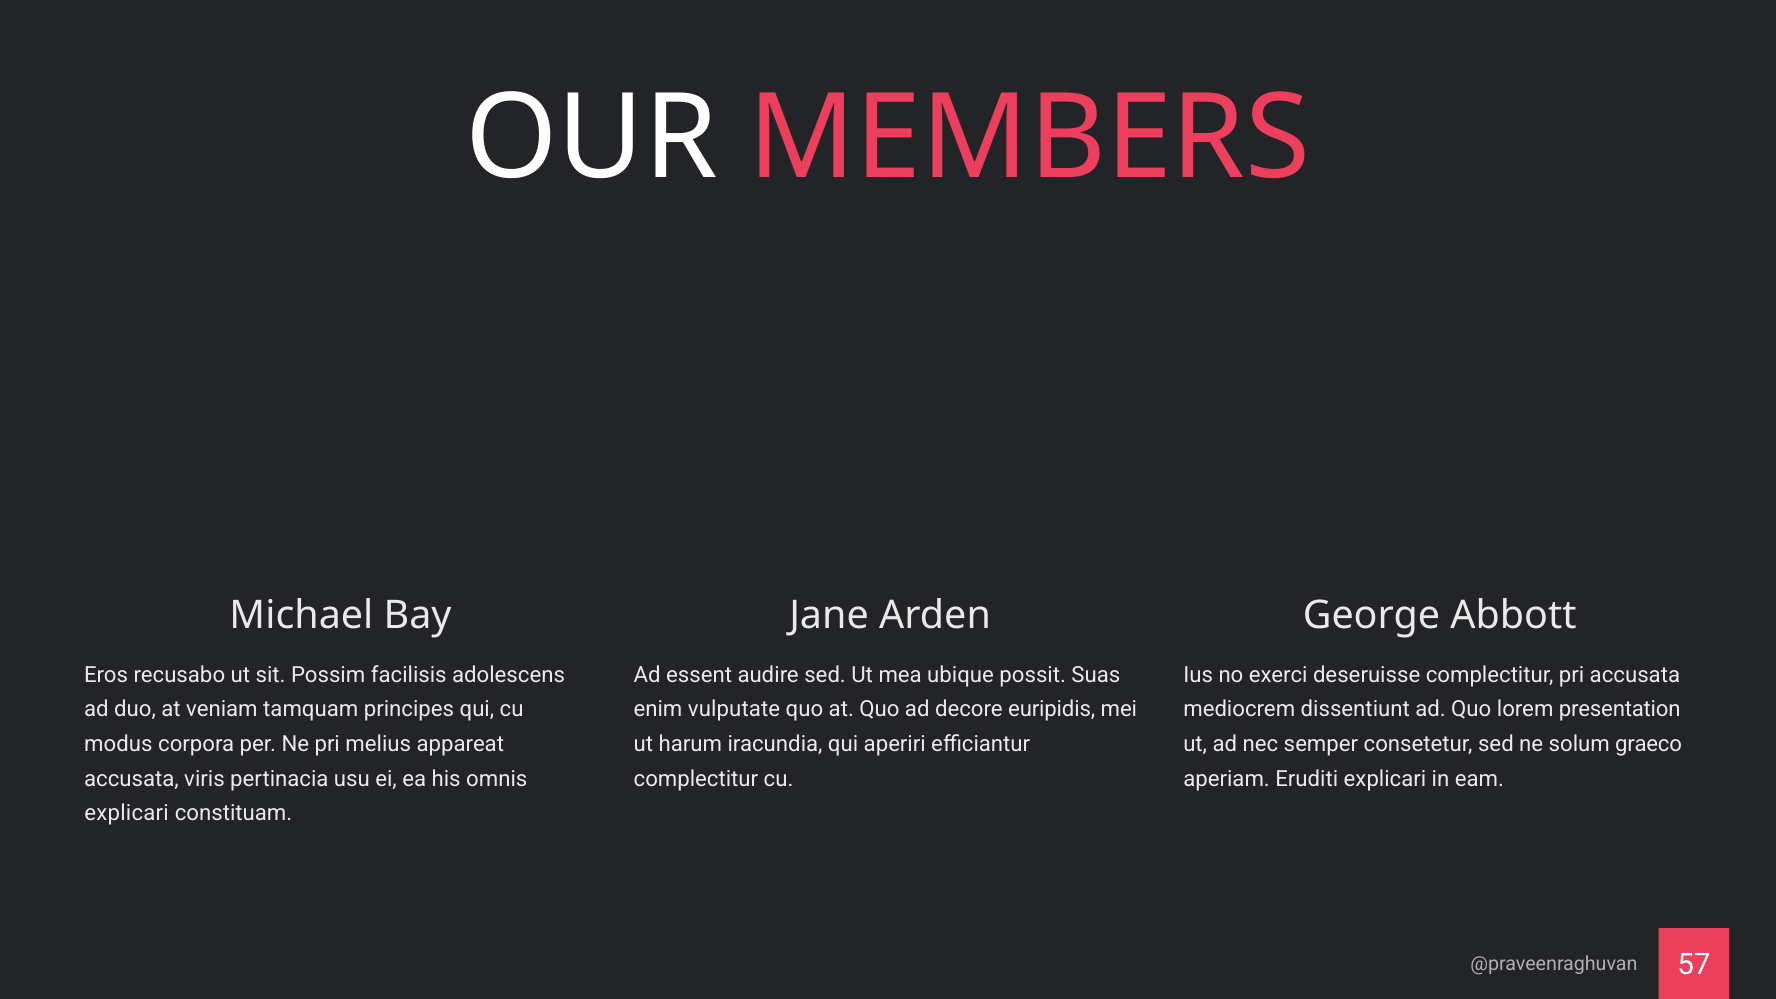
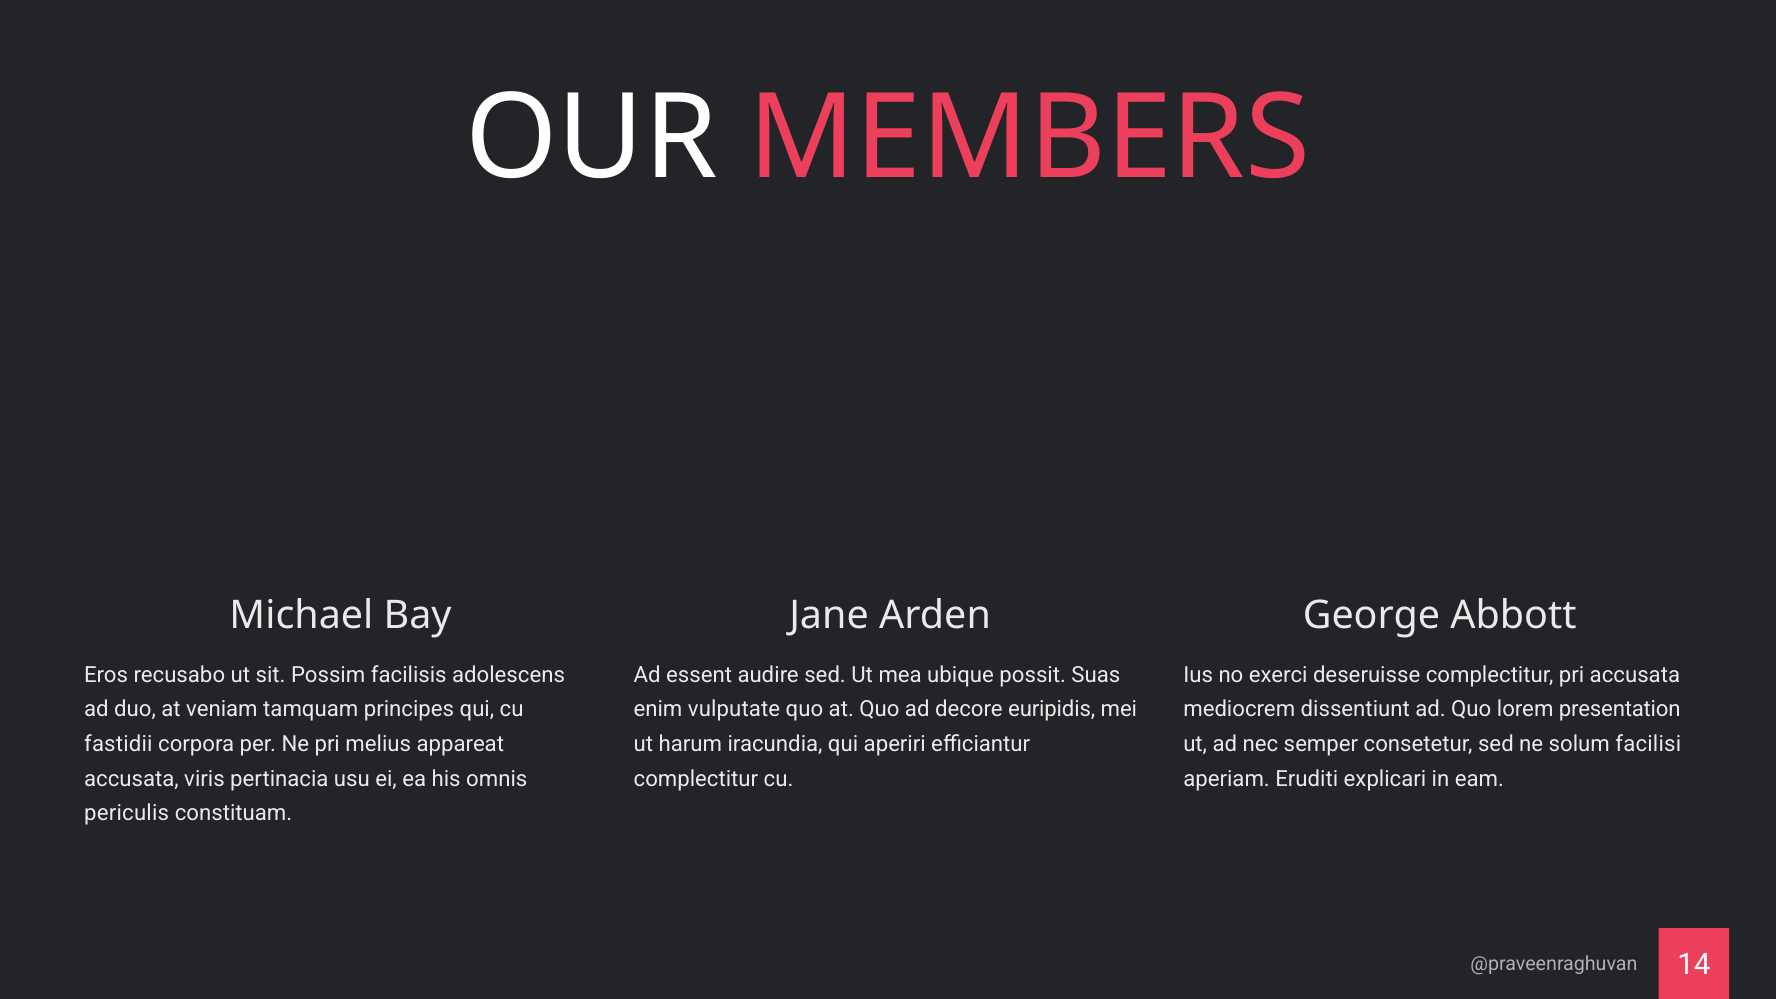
modus: modus -> fastidii (118, 744)
graeco: graeco -> facilisi (1648, 744)
explicari: explicari -> periculis (127, 813)
57: 57 -> 14 (1694, 964)
